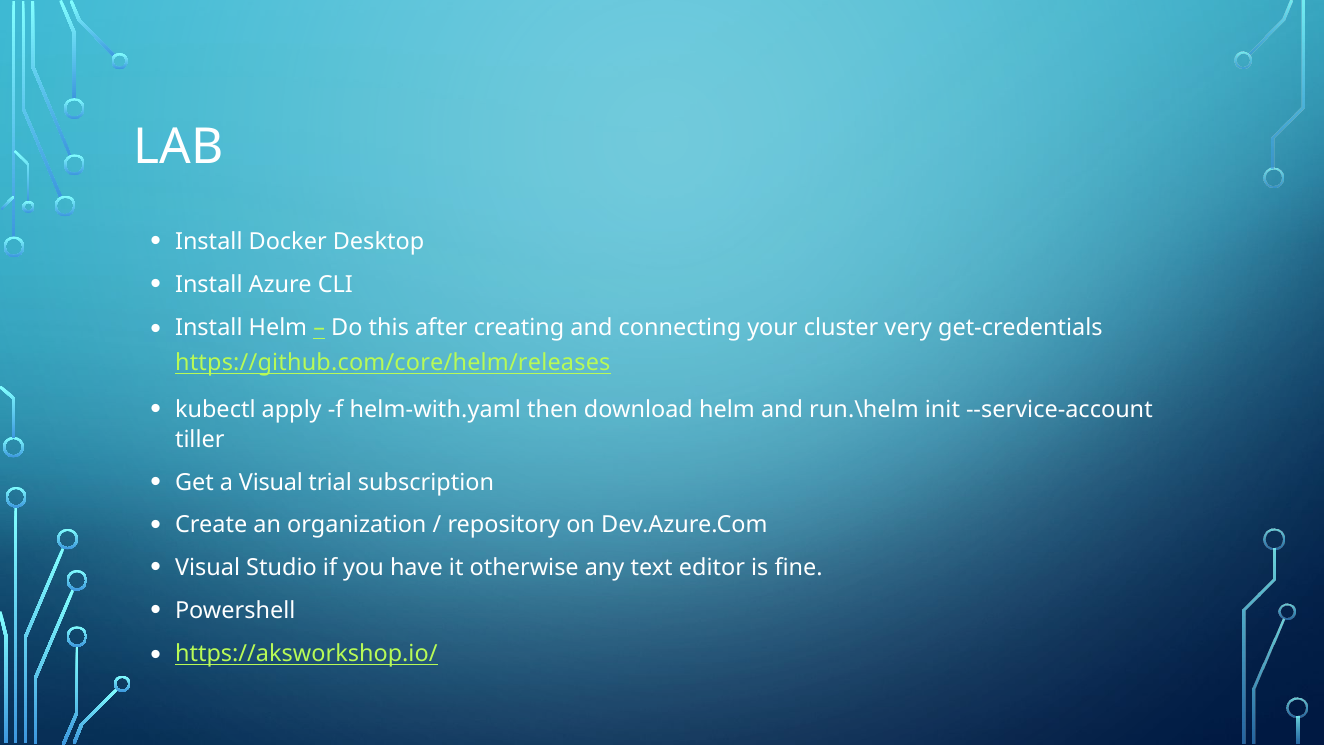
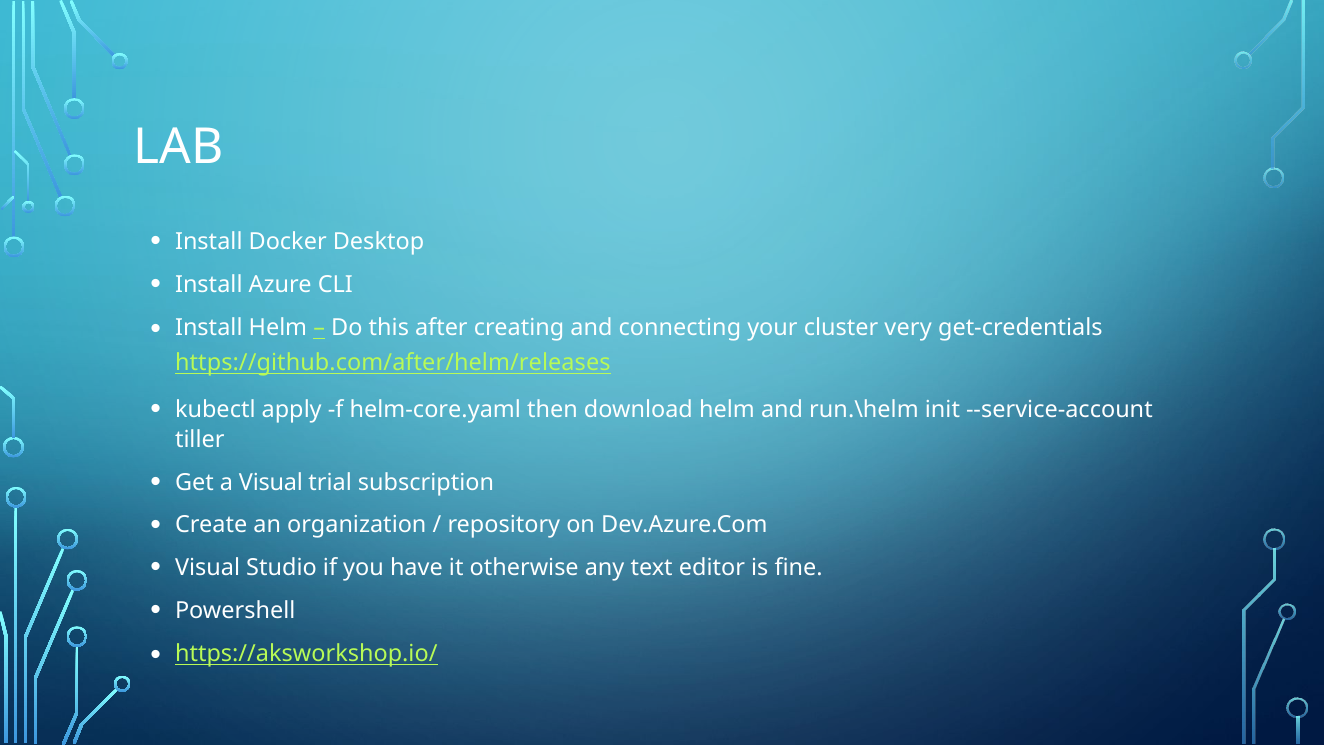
https://github.com/core/helm/releases: https://github.com/core/helm/releases -> https://github.com/after/helm/releases (393, 362)
helm-with.yaml: helm-with.yaml -> helm-core.yaml (435, 409)
